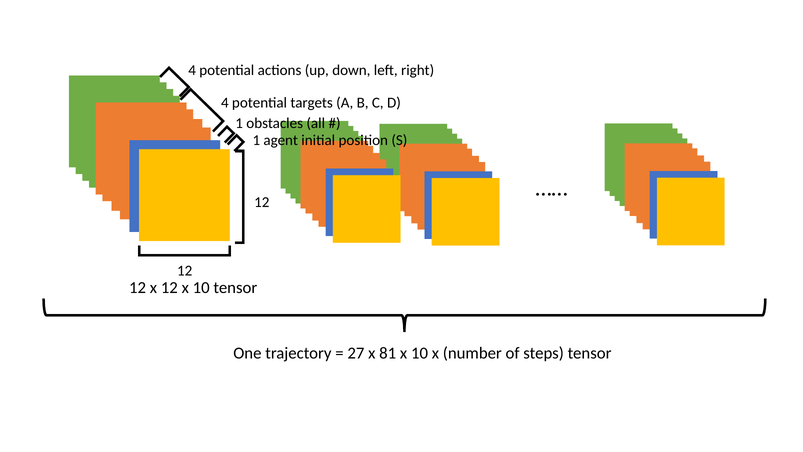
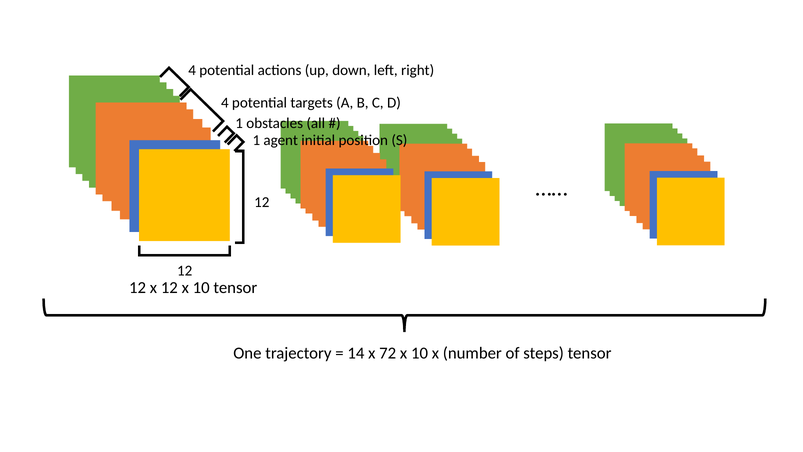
27: 27 -> 14 (356, 353)
81: 81 -> 72 (388, 353)
